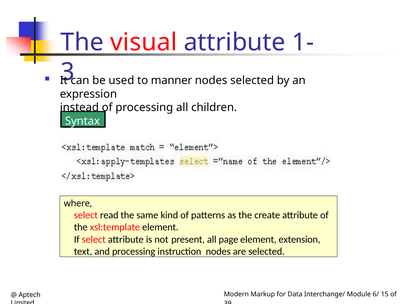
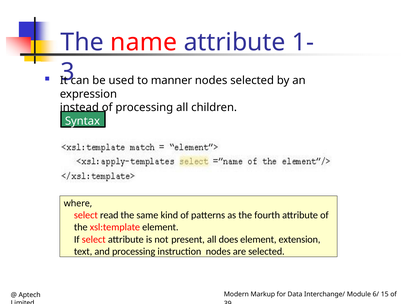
visual: visual -> name (144, 42)
create: create -> fourth (267, 215)
page: page -> does (228, 240)
